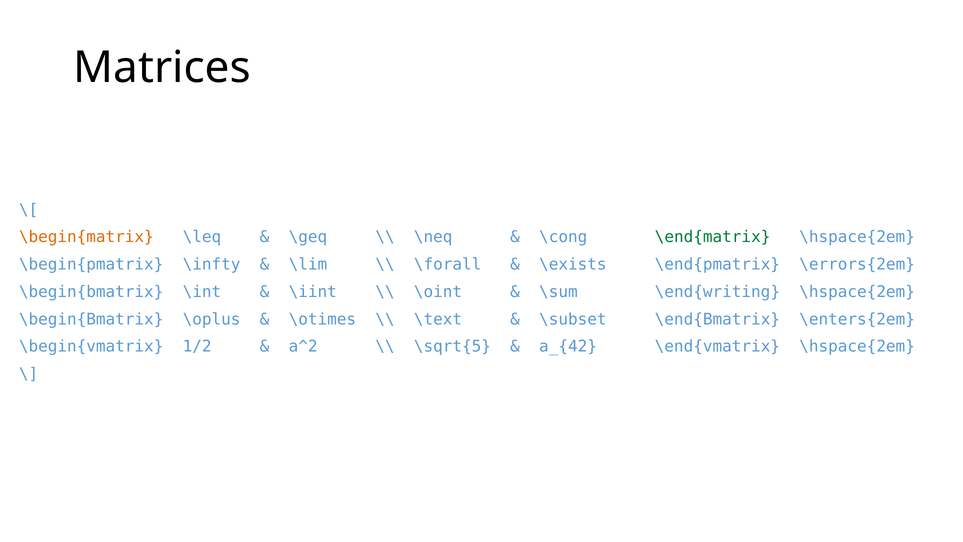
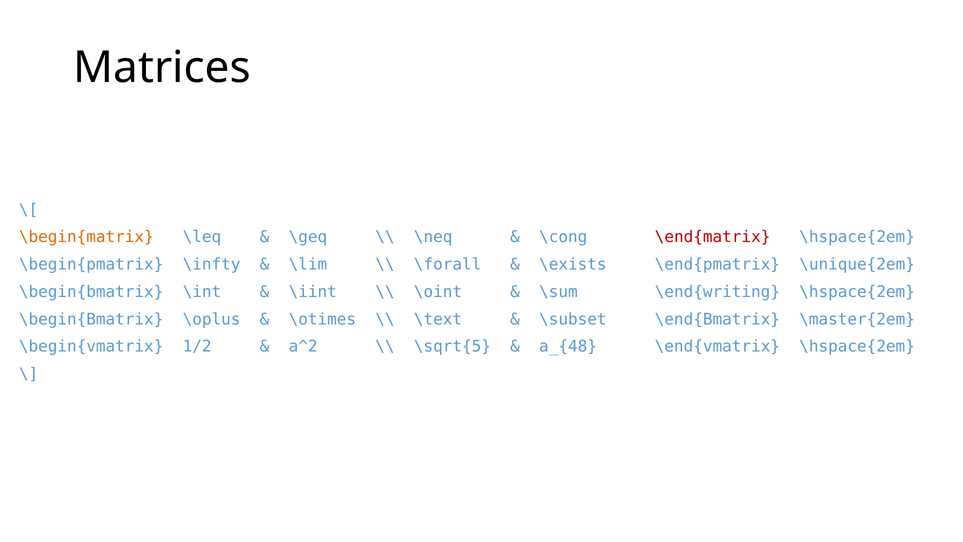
\end{matrix colour: green -> red (713, 237)
\errors{2em: \errors{2em -> \unique{2em (857, 264)
\enters{2em: \enters{2em -> \master{2em (857, 319)
a_{42: a_{42 -> a_{48 (568, 346)
